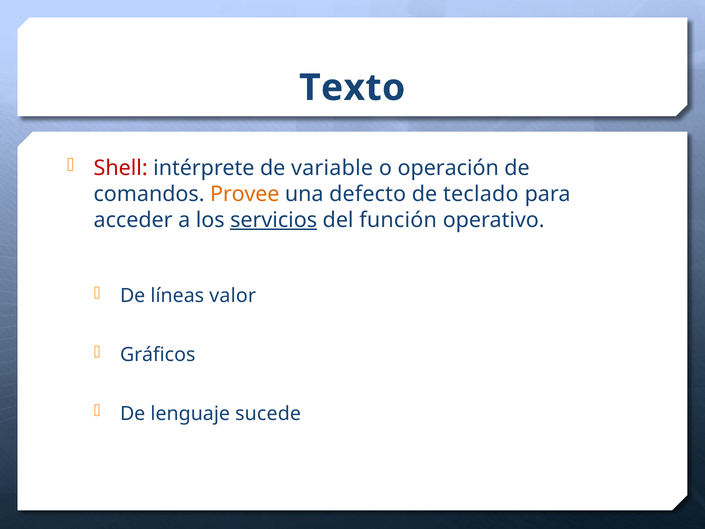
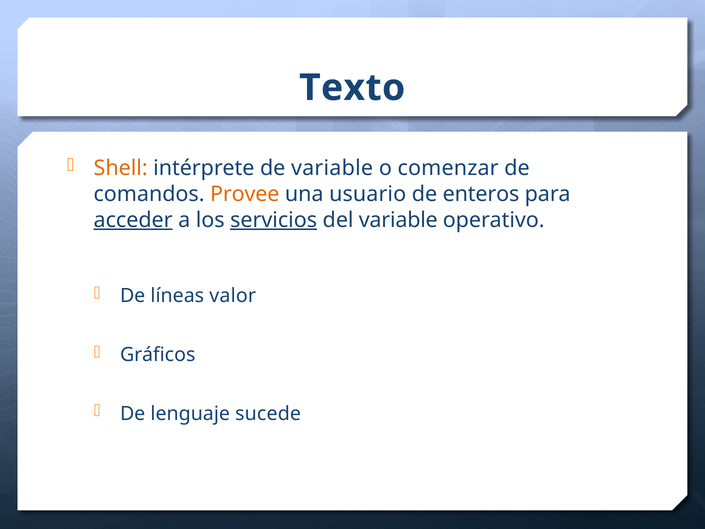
Shell colour: red -> orange (121, 168)
operación: operación -> comenzar (448, 168)
defecto: defecto -> usuario (368, 194)
teclado: teclado -> enteros (481, 194)
acceder underline: none -> present (133, 220)
del función: función -> variable (398, 220)
